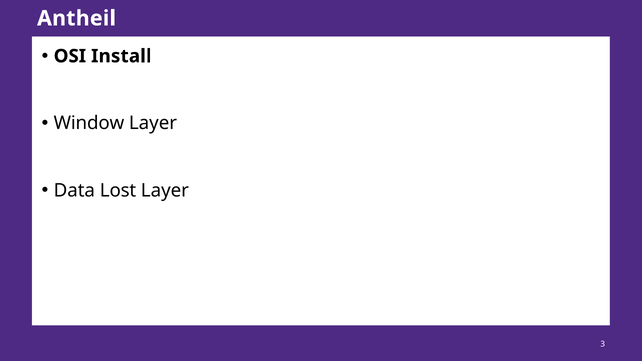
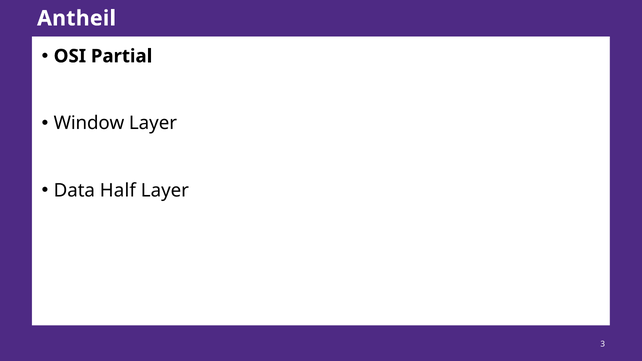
Install: Install -> Partial (121, 56)
Lost: Lost -> Half (118, 190)
